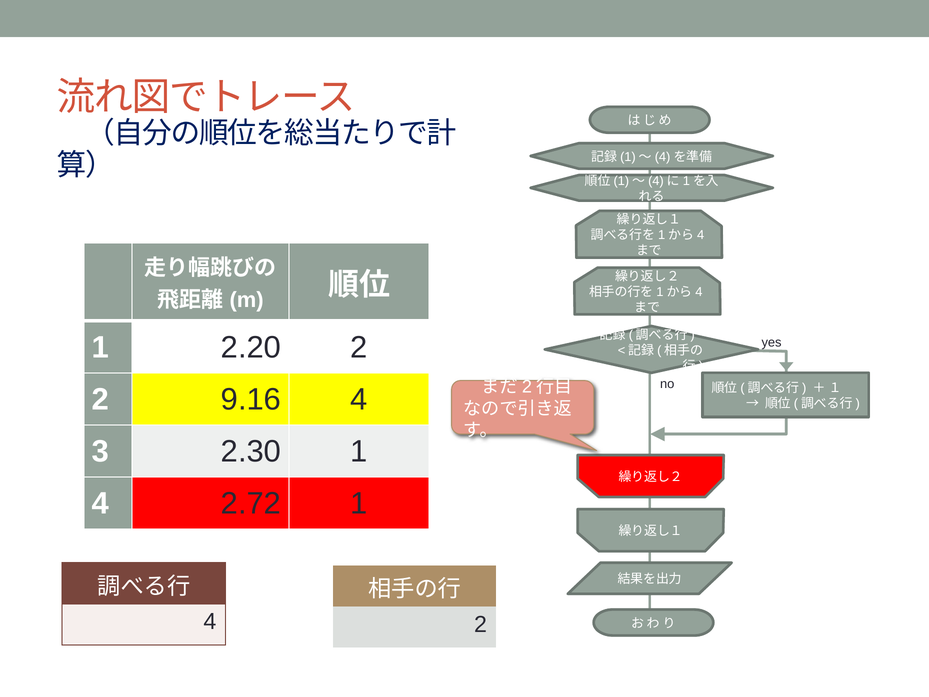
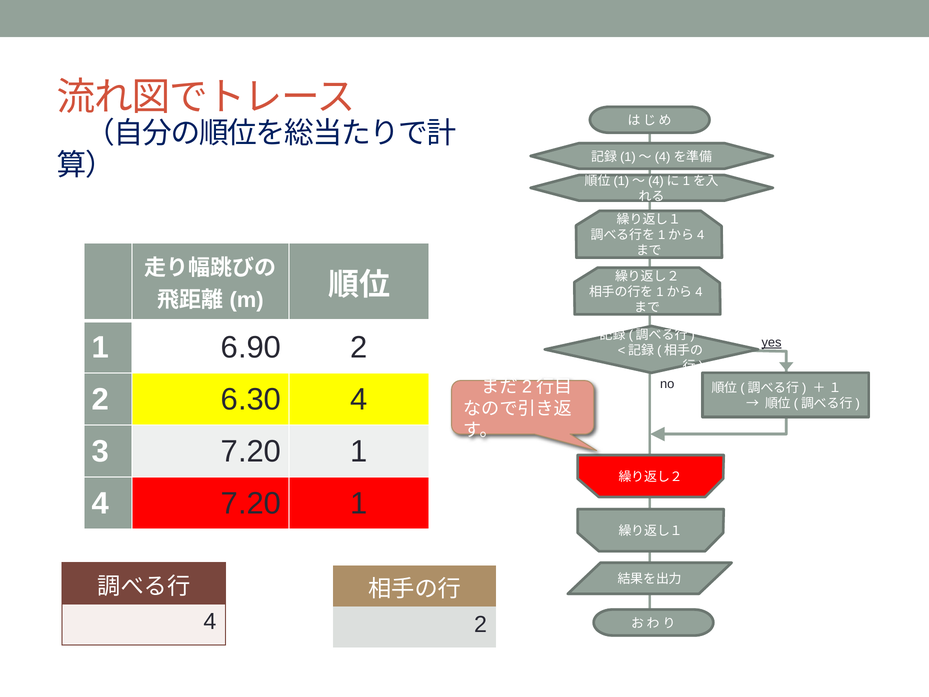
2.20: 2.20 -> 6.90 (251, 347)
yes underline: none -> present (772, 342)
9.16: 9.16 -> 6.30 (251, 399)
3 2.30: 2.30 -> 7.20 (251, 451)
4 2.72: 2.72 -> 7.20 (251, 503)
